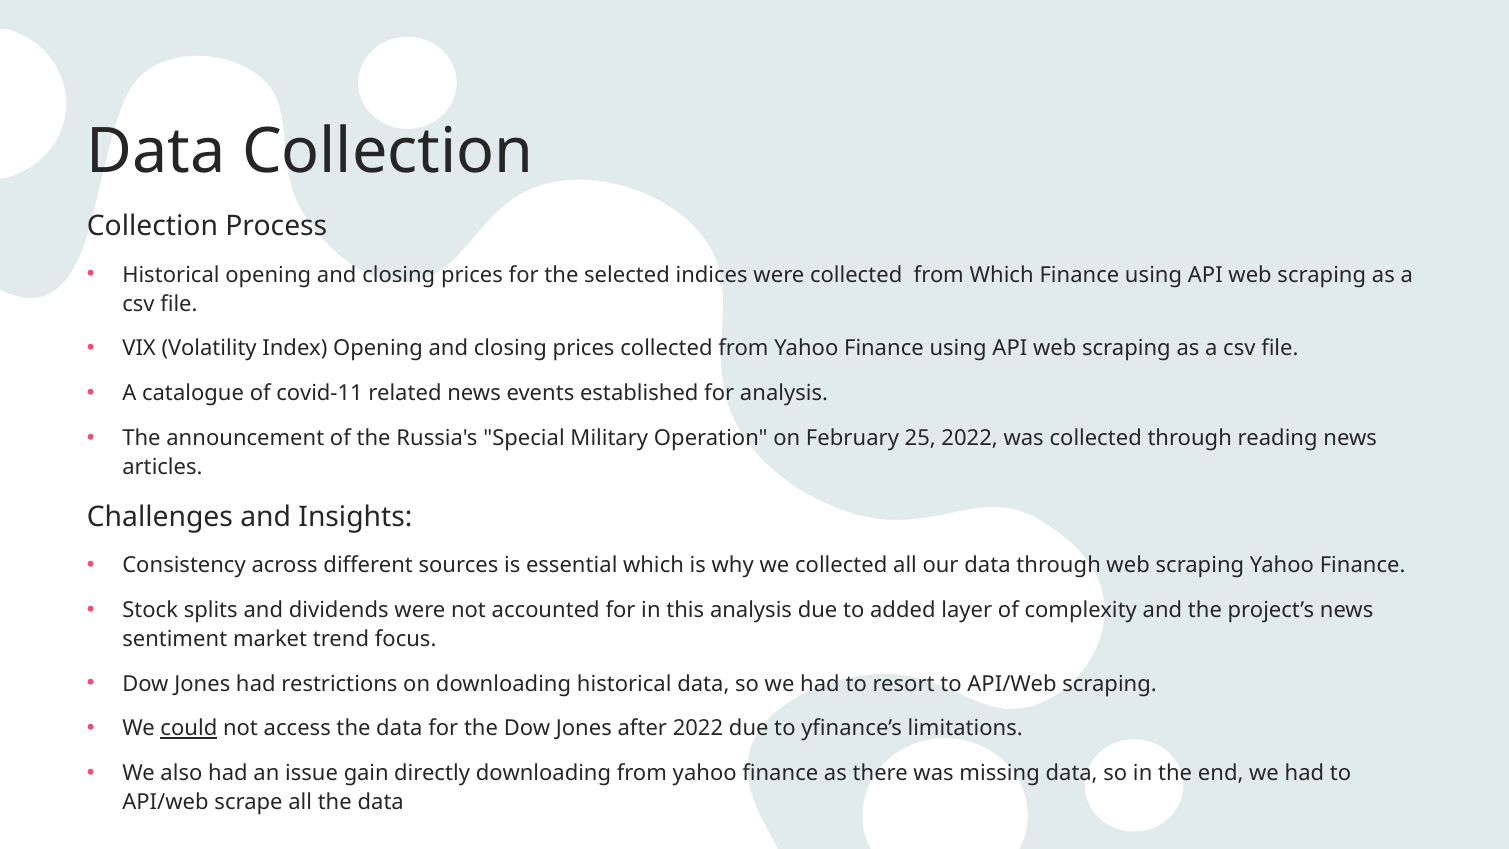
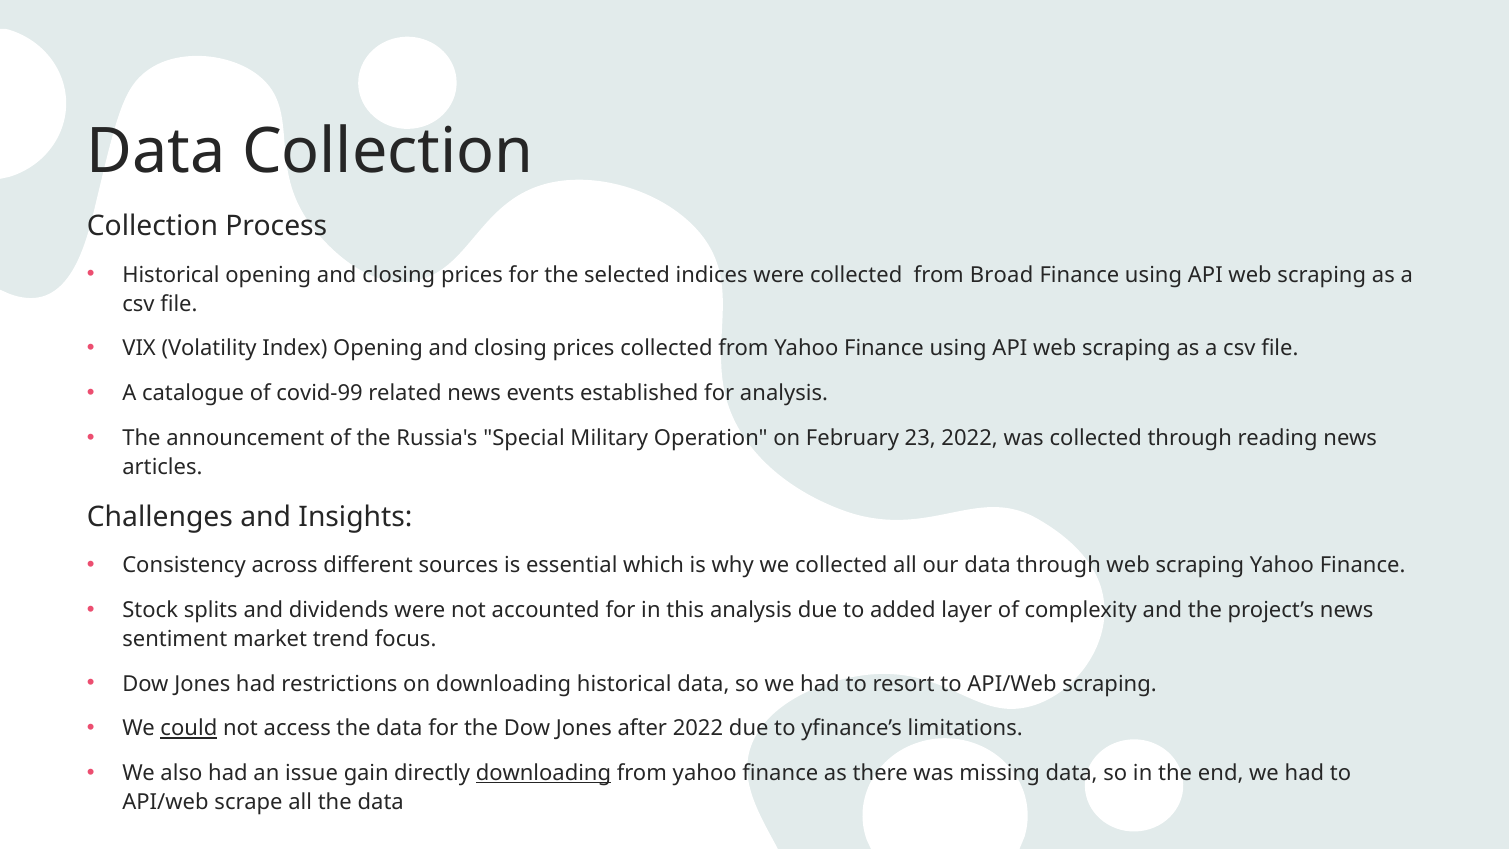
from Which: Which -> Broad (1002, 275)
covid-11: covid-11 -> covid-99 (320, 393)
25: 25 -> 23 (920, 438)
downloading underline: none -> present (543, 773)
